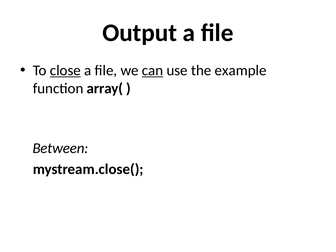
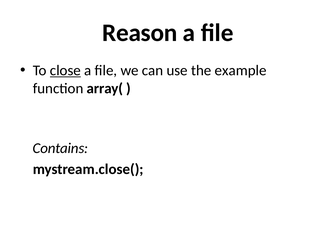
Output: Output -> Reason (140, 33)
can underline: present -> none (153, 70)
Between: Between -> Contains (60, 148)
